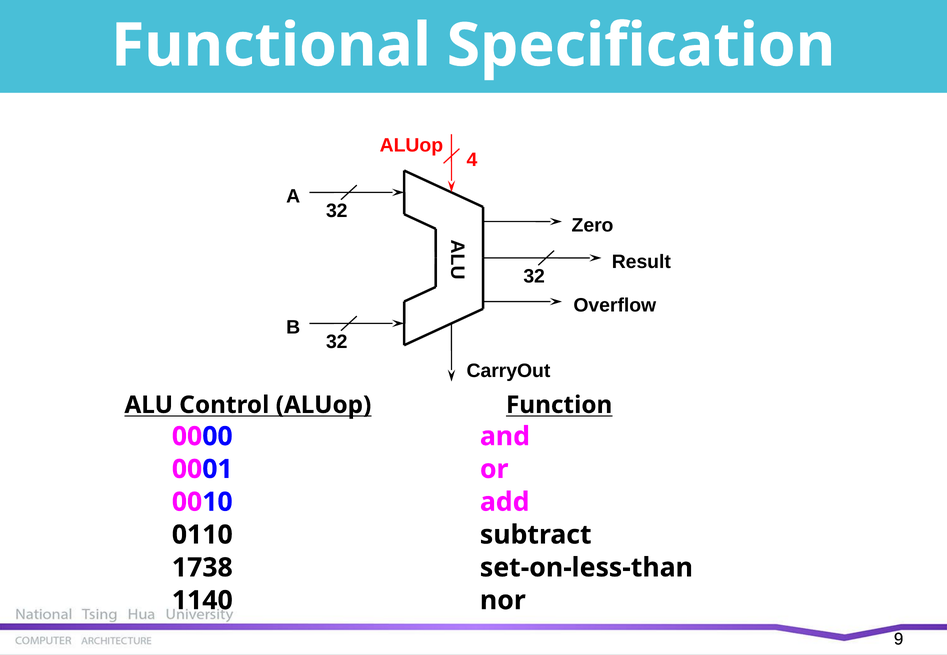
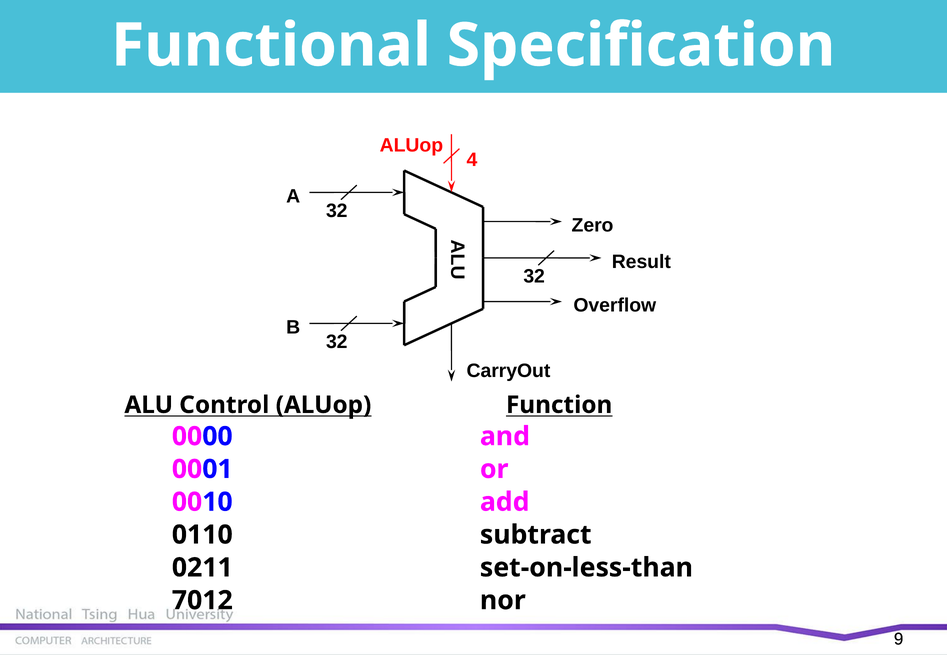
1738: 1738 -> 0211 (202, 568)
1140: 1140 -> 7012 (202, 601)
